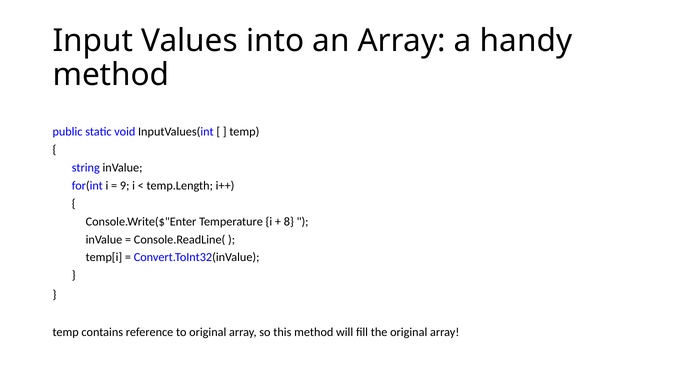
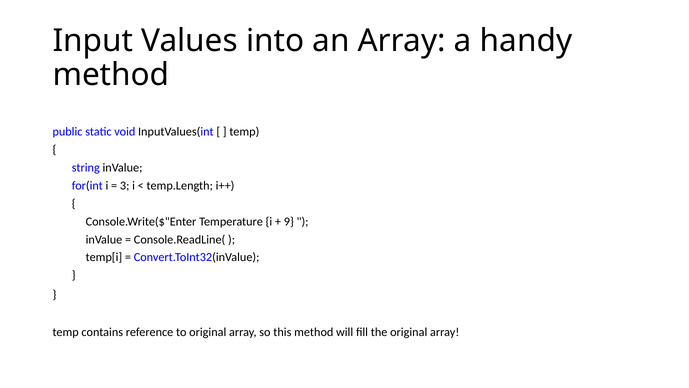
9: 9 -> 3 (125, 185)
8: 8 -> 9 (289, 221)
